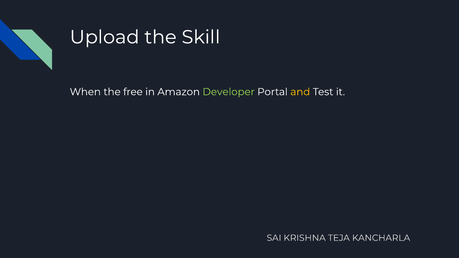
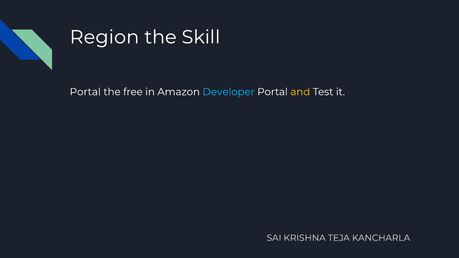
Upload: Upload -> Region (104, 37)
When: When -> Portal (85, 92)
Developer colour: light green -> light blue (229, 92)
